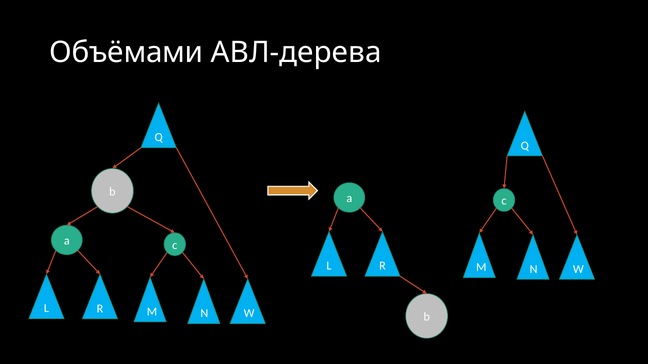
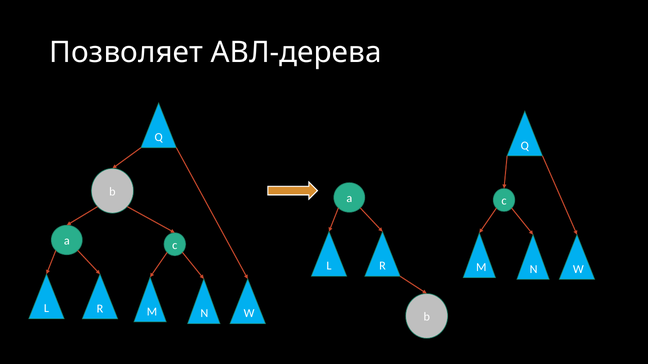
Объёмами: Объёмами -> Позволяет (126, 52)
